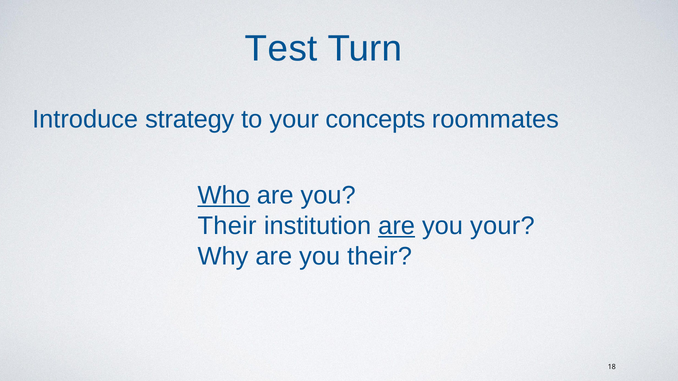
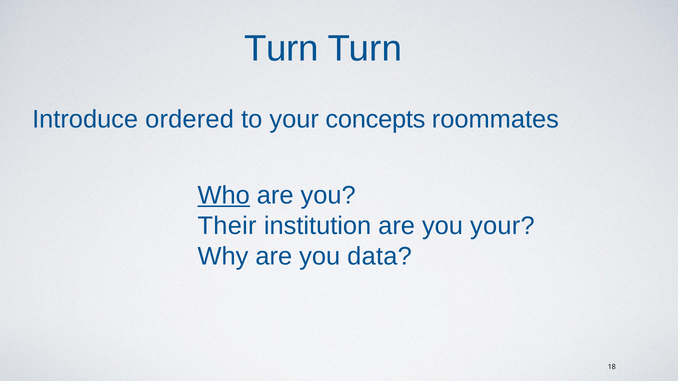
Test: Test -> Turn (282, 49)
strategy: strategy -> ordered (190, 119)
are underline: present -> none (397, 226)
Why are you their: their -> data (380, 257)
